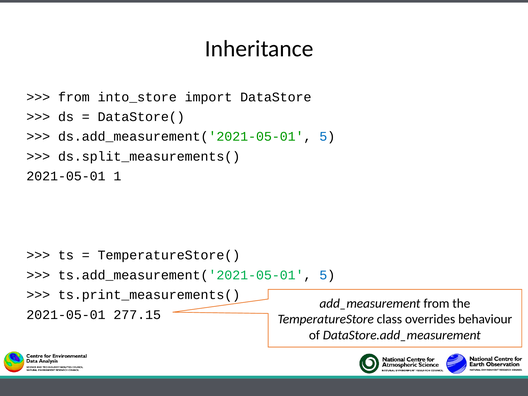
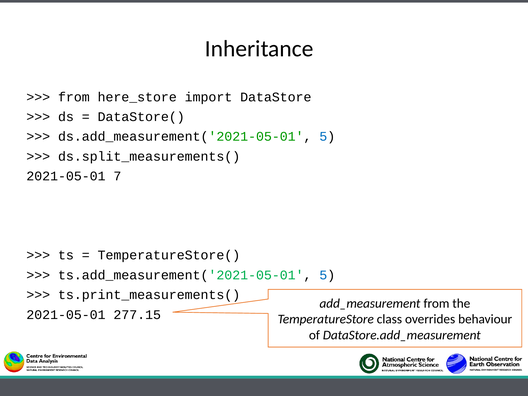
into_store: into_store -> here_store (137, 97)
1: 1 -> 7 (117, 176)
